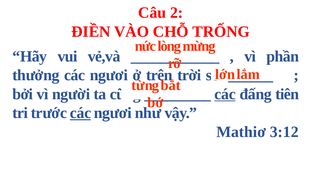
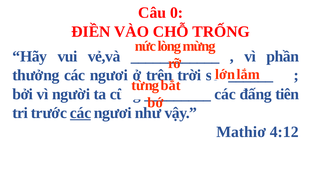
2: 2 -> 0 (177, 13)
các underline: present -> none (225, 94)
3:12: 3:12 -> 4:12 (284, 132)
